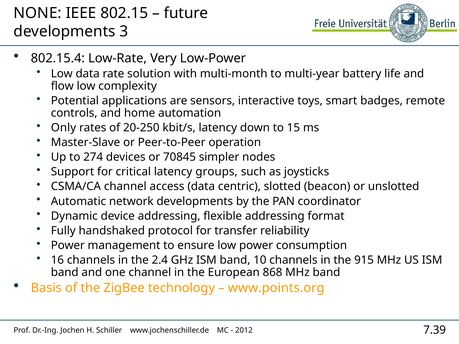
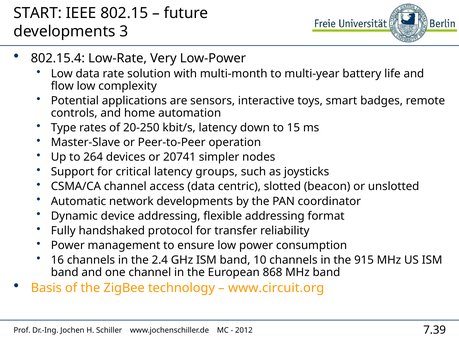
NONE: NONE -> START (38, 13)
Only: Only -> Type (64, 128)
274: 274 -> 264 (93, 157)
70845: 70845 -> 20741 (180, 157)
www.points.org: www.points.org -> www.circuit.org (276, 288)
